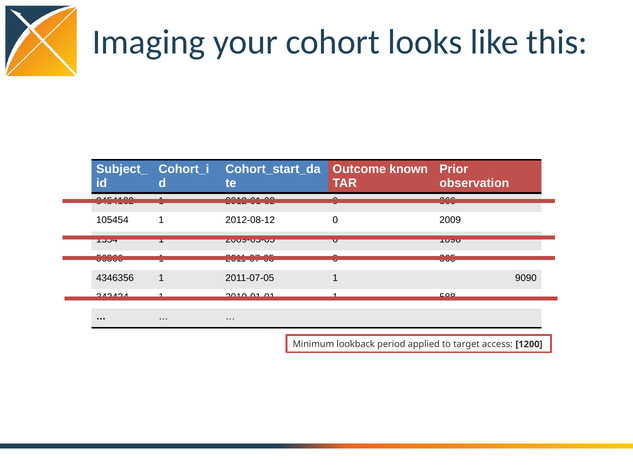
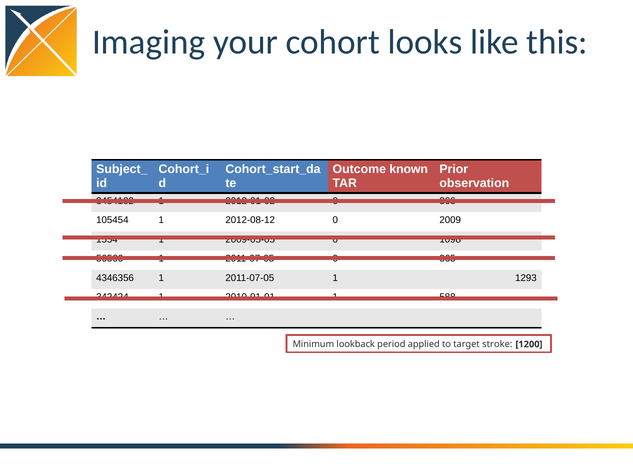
9090: 9090 -> 1293 (526, 278)
access: access -> stroke (497, 344)
